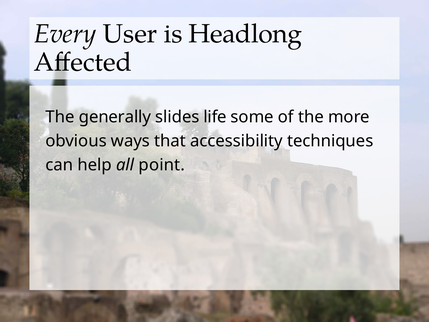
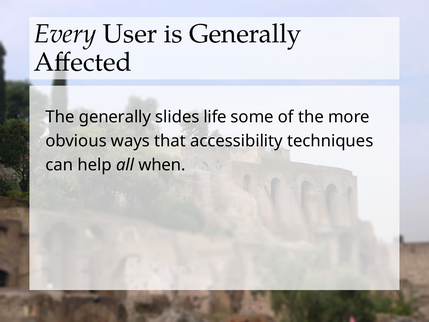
is Headlong: Headlong -> Generally (245, 34)
point: point -> when (162, 165)
